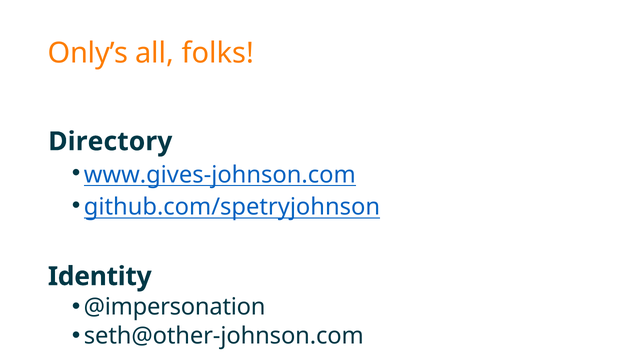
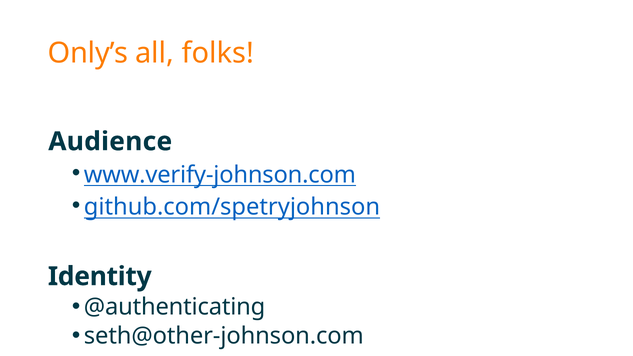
Directory: Directory -> Audience (110, 142)
www.gives-johnson.com: www.gives-johnson.com -> www.verify-johnson.com (220, 175)
@impersonation: @impersonation -> @authenticating (175, 307)
